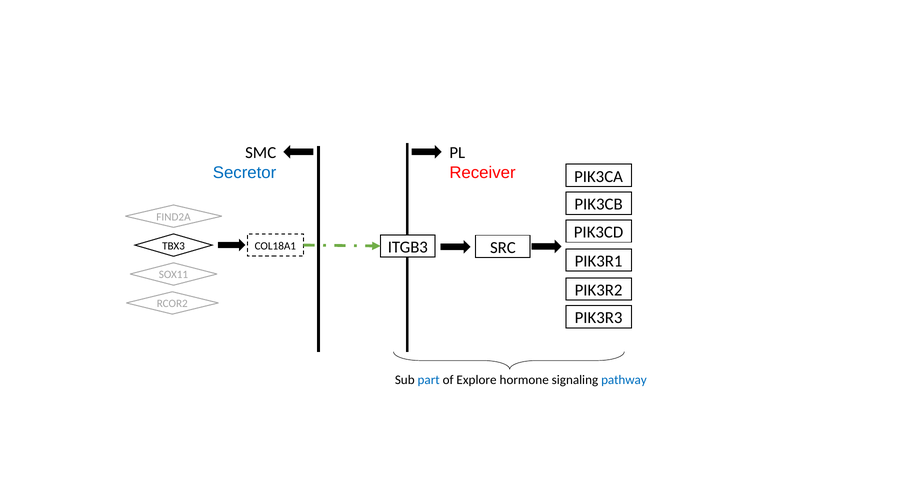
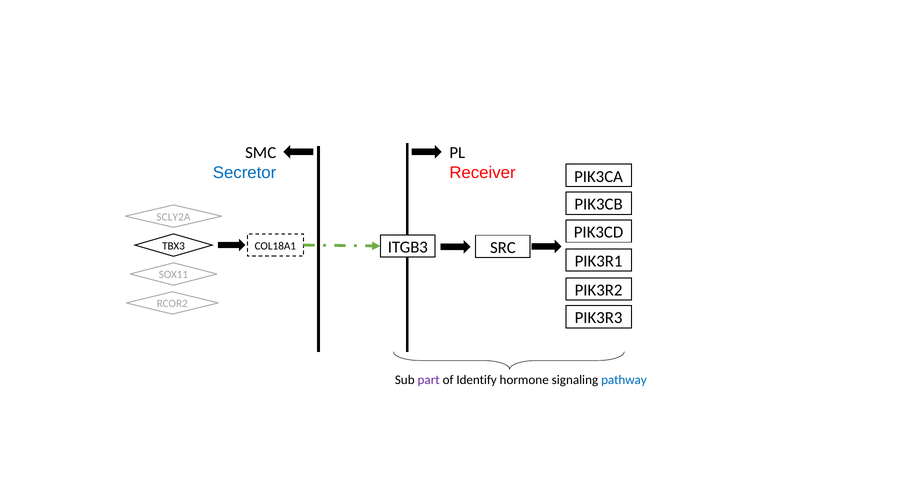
FIND2A: FIND2A -> SCLY2A (173, 217)
part colour: blue -> purple (429, 380)
Explore: Explore -> Identify (477, 380)
